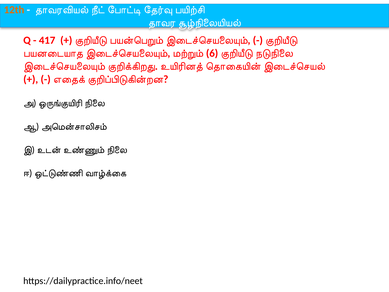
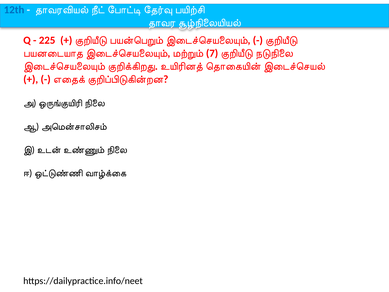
12th colour: orange -> blue (14, 10)
417: 417 -> 225 (47, 40)
6: 6 -> 7 (212, 53)
